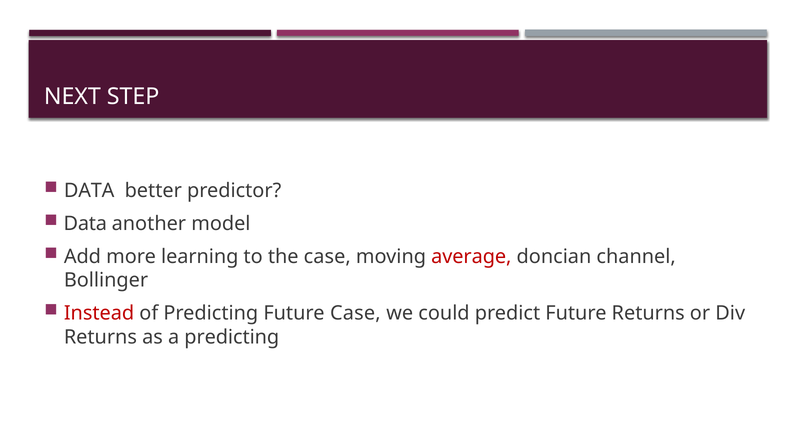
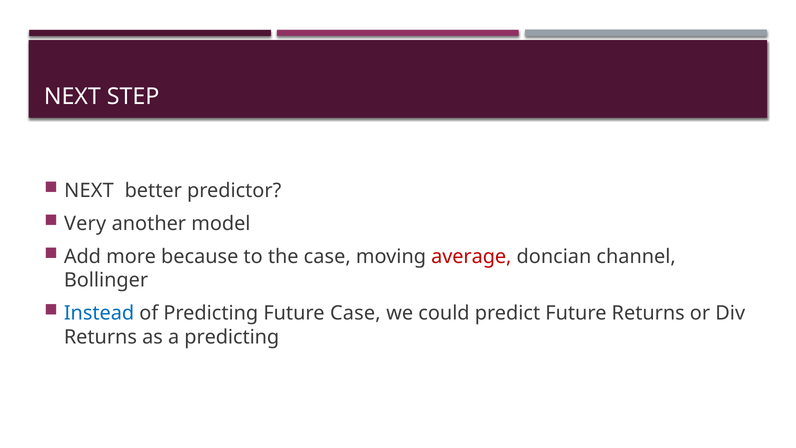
DATA: DATA -> NEXT (89, 191)
Data: Data -> Very (85, 224)
learning: learning -> because (200, 256)
Instead colour: red -> blue (99, 313)
